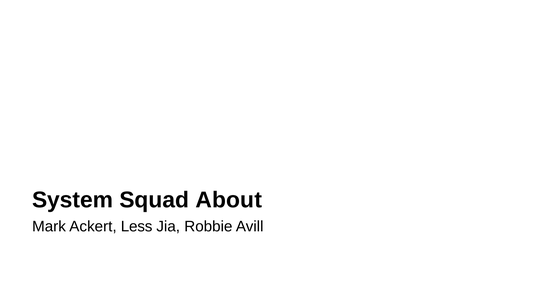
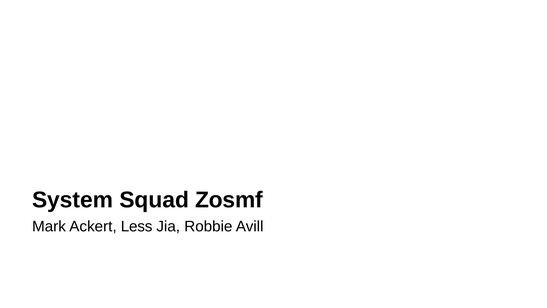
About: About -> Zosmf (229, 200)
